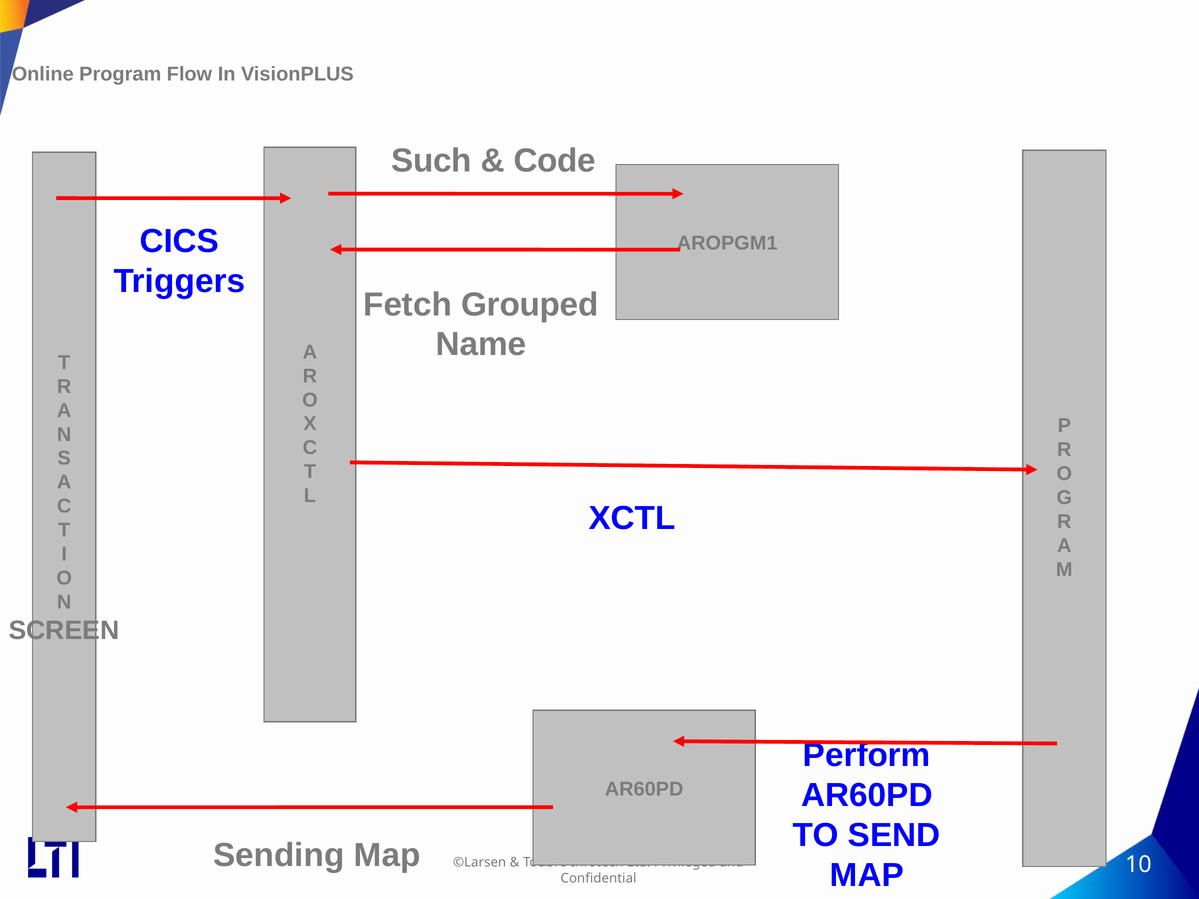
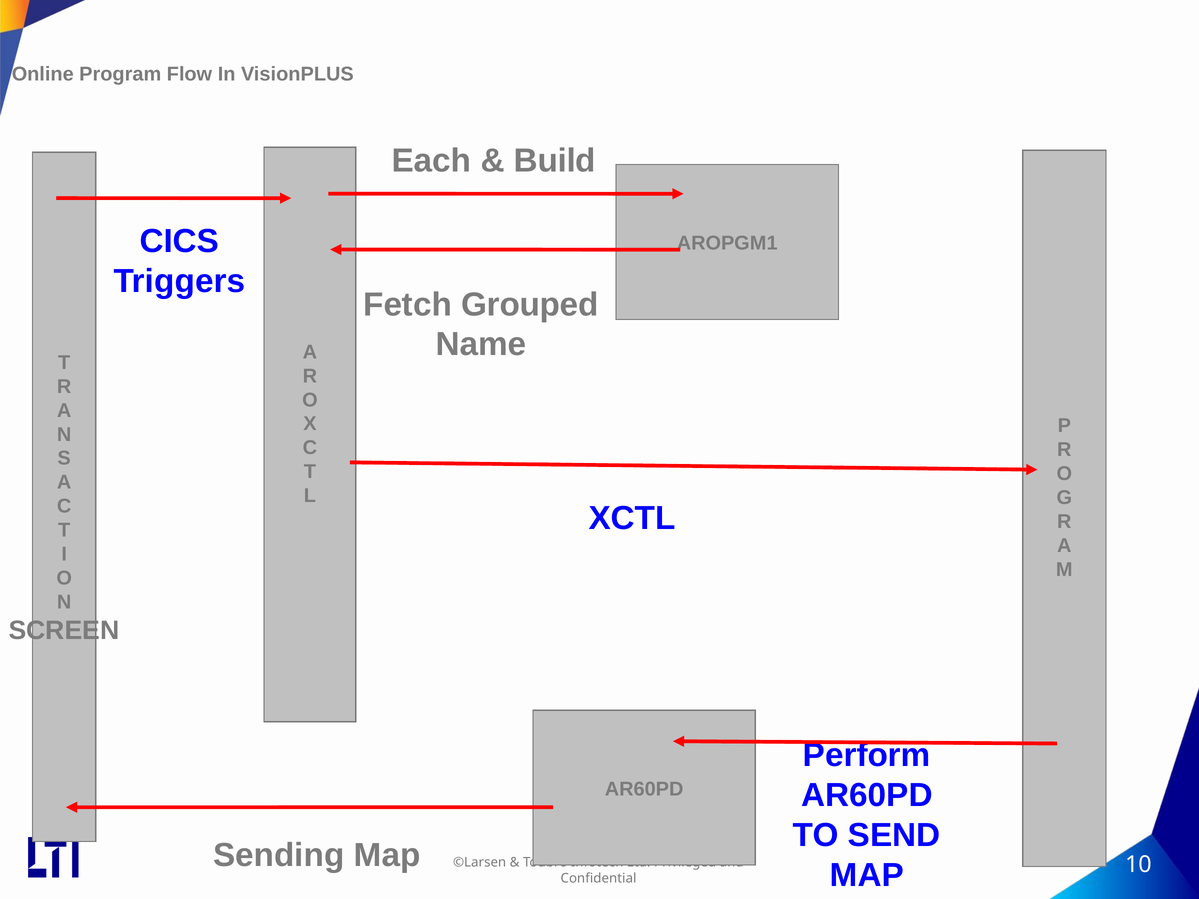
Such: Such -> Each (431, 161)
Code: Code -> Build (555, 161)
